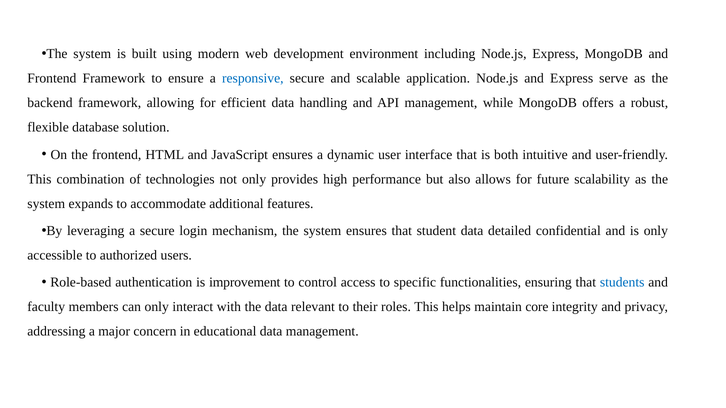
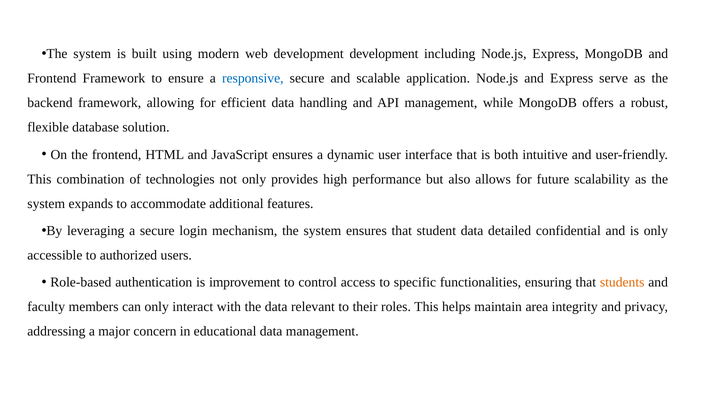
development environment: environment -> development (384, 54)
students colour: blue -> orange (622, 283)
core: core -> area (537, 307)
